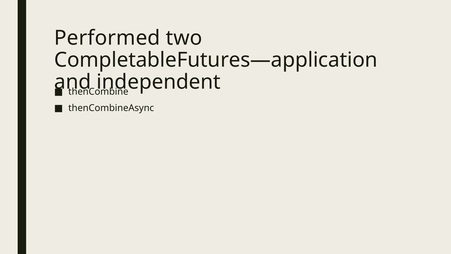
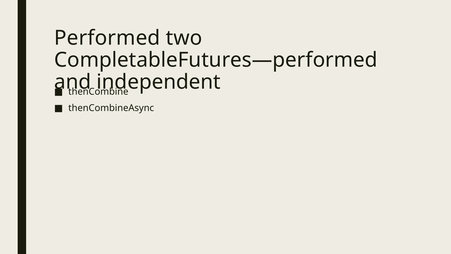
CompletableFutures—application: CompletableFutures—application -> CompletableFutures—performed (216, 60)
